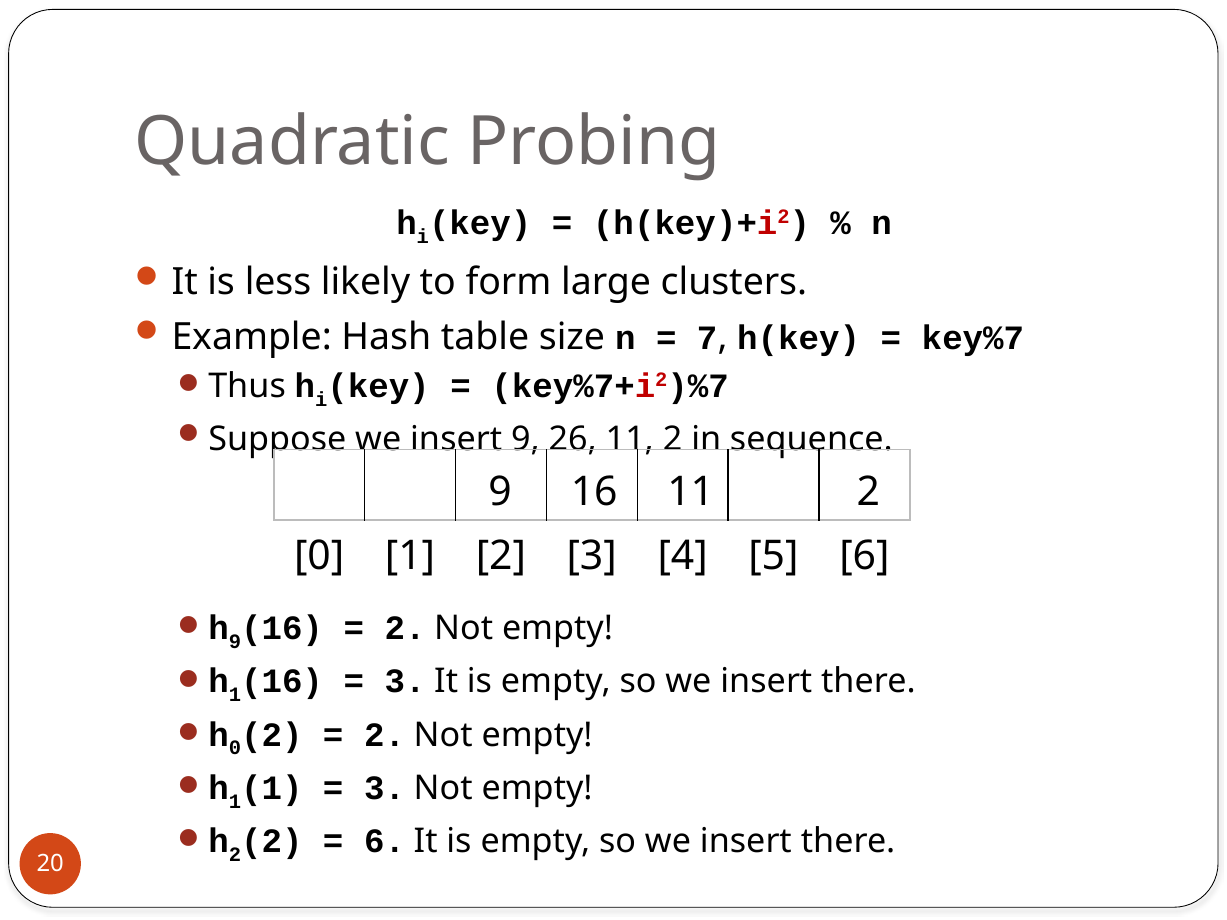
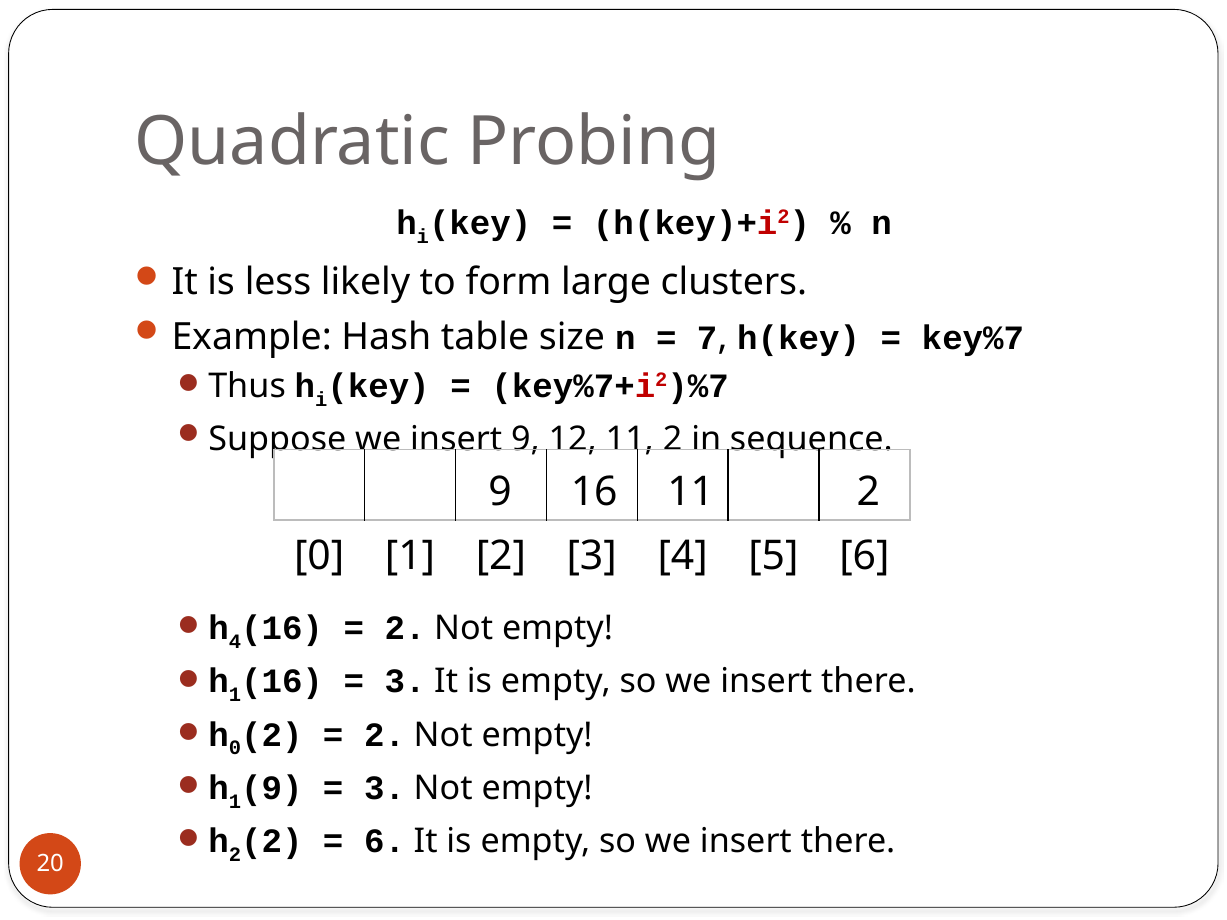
26: 26 -> 12 (573, 439)
9: 9 -> 4 (235, 642)
1 1: 1 -> 9 (272, 788)
